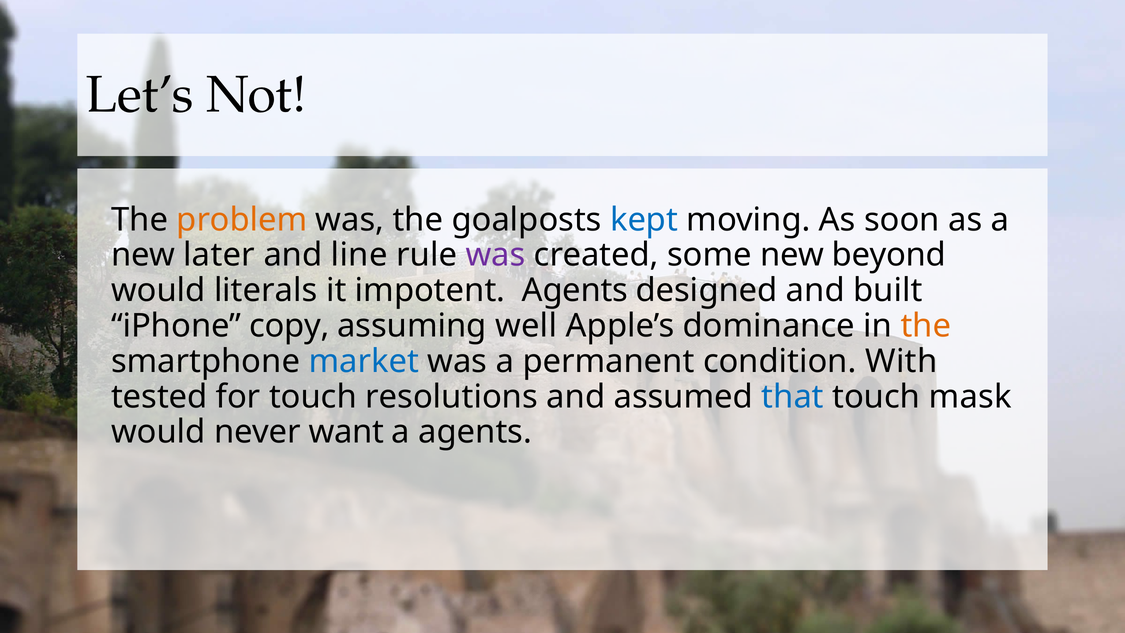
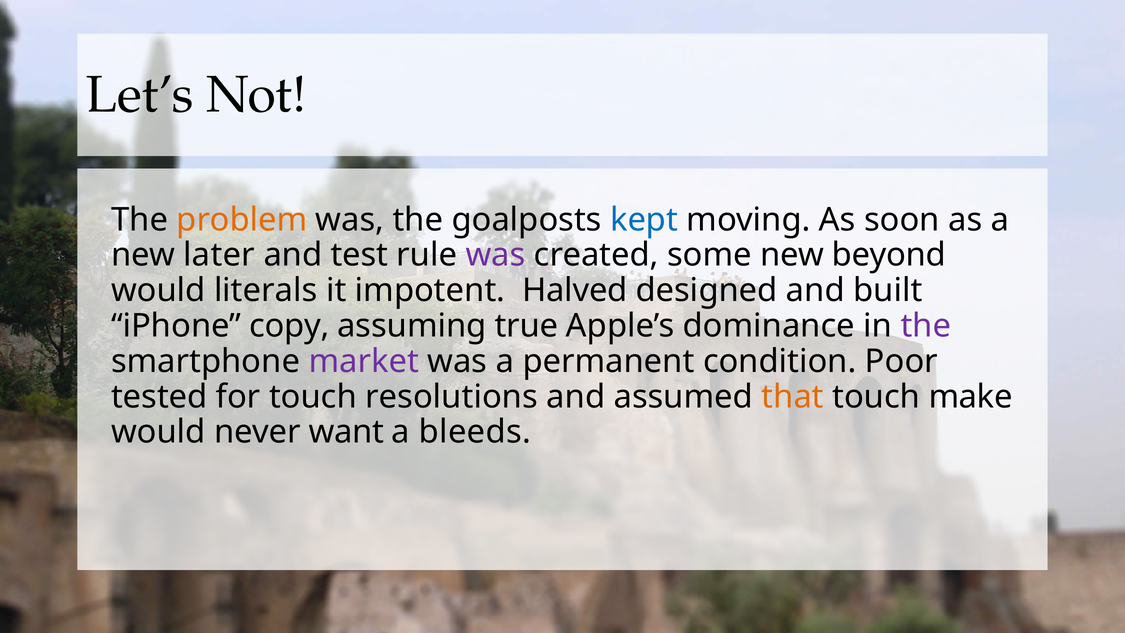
line: line -> test (359, 255)
impotent Agents: Agents -> Halved (575, 290)
well: well -> true (526, 326)
the colour: orange -> purple (926, 326)
market colour: blue -> purple (364, 361)
With: With -> Poor (901, 361)
that colour: blue -> orange (793, 397)
mask: mask -> make (971, 397)
a agents: agents -> bleeds (475, 432)
